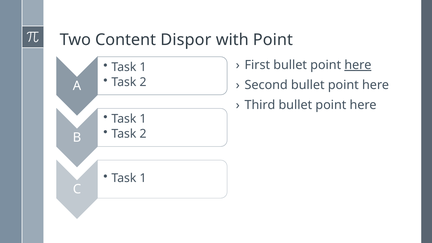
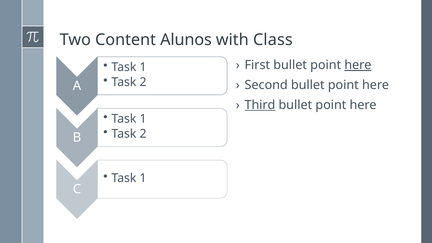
Dispor: Dispor -> Alunos (186, 40)
with Point: Point -> Class (273, 40)
Third underline: none -> present (260, 105)
